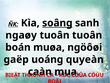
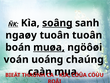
muøa underline: none -> present (49, 47)
gaëp: gaëp -> voán (16, 59)
quyeàn: quyeàn -> chaúng (85, 59)
